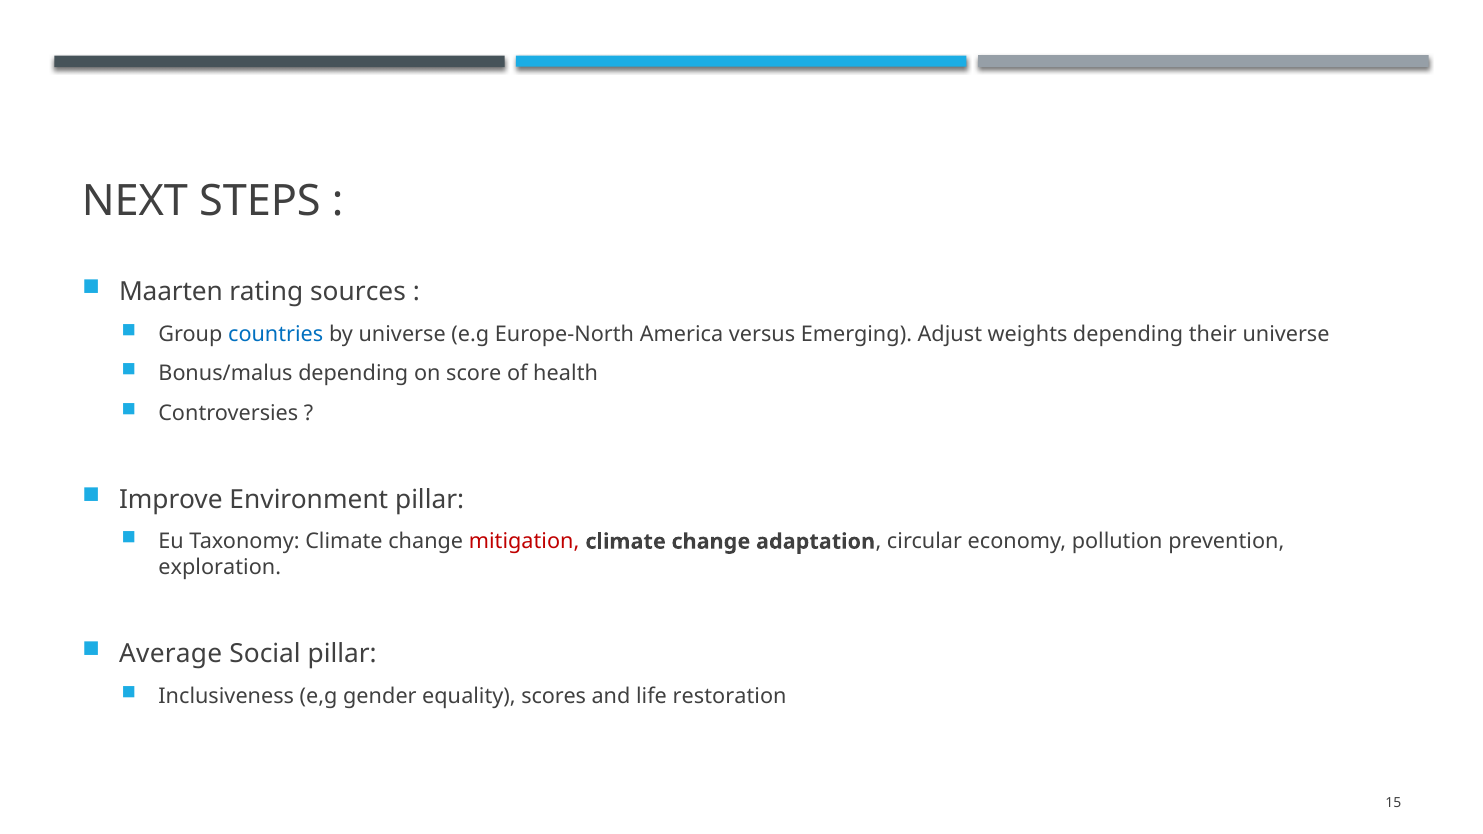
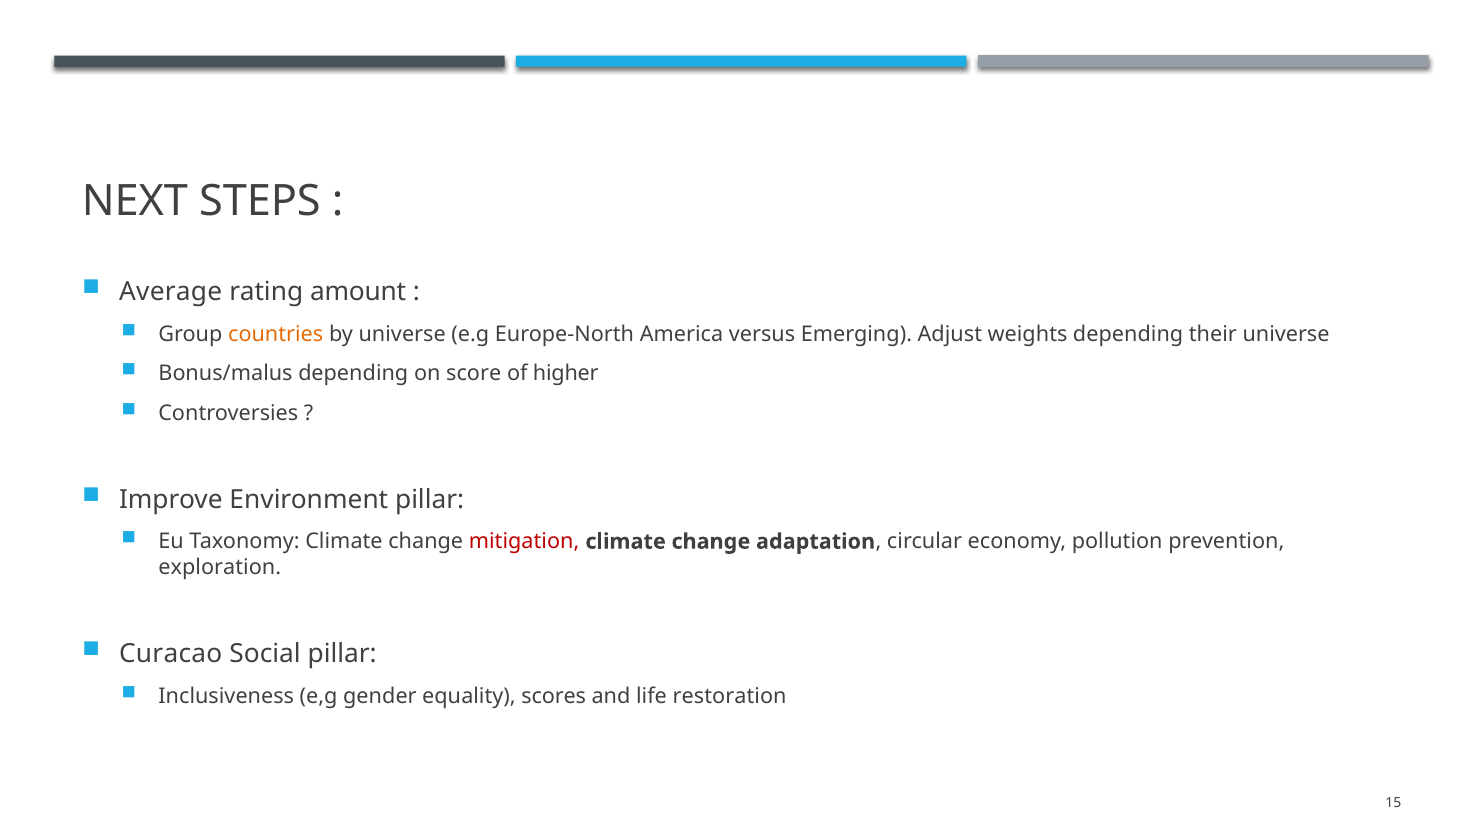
Maarten: Maarten -> Average (171, 292)
sources: sources -> amount (358, 292)
countries colour: blue -> orange (276, 334)
health: health -> higher (566, 374)
Average: Average -> Curacao (171, 654)
